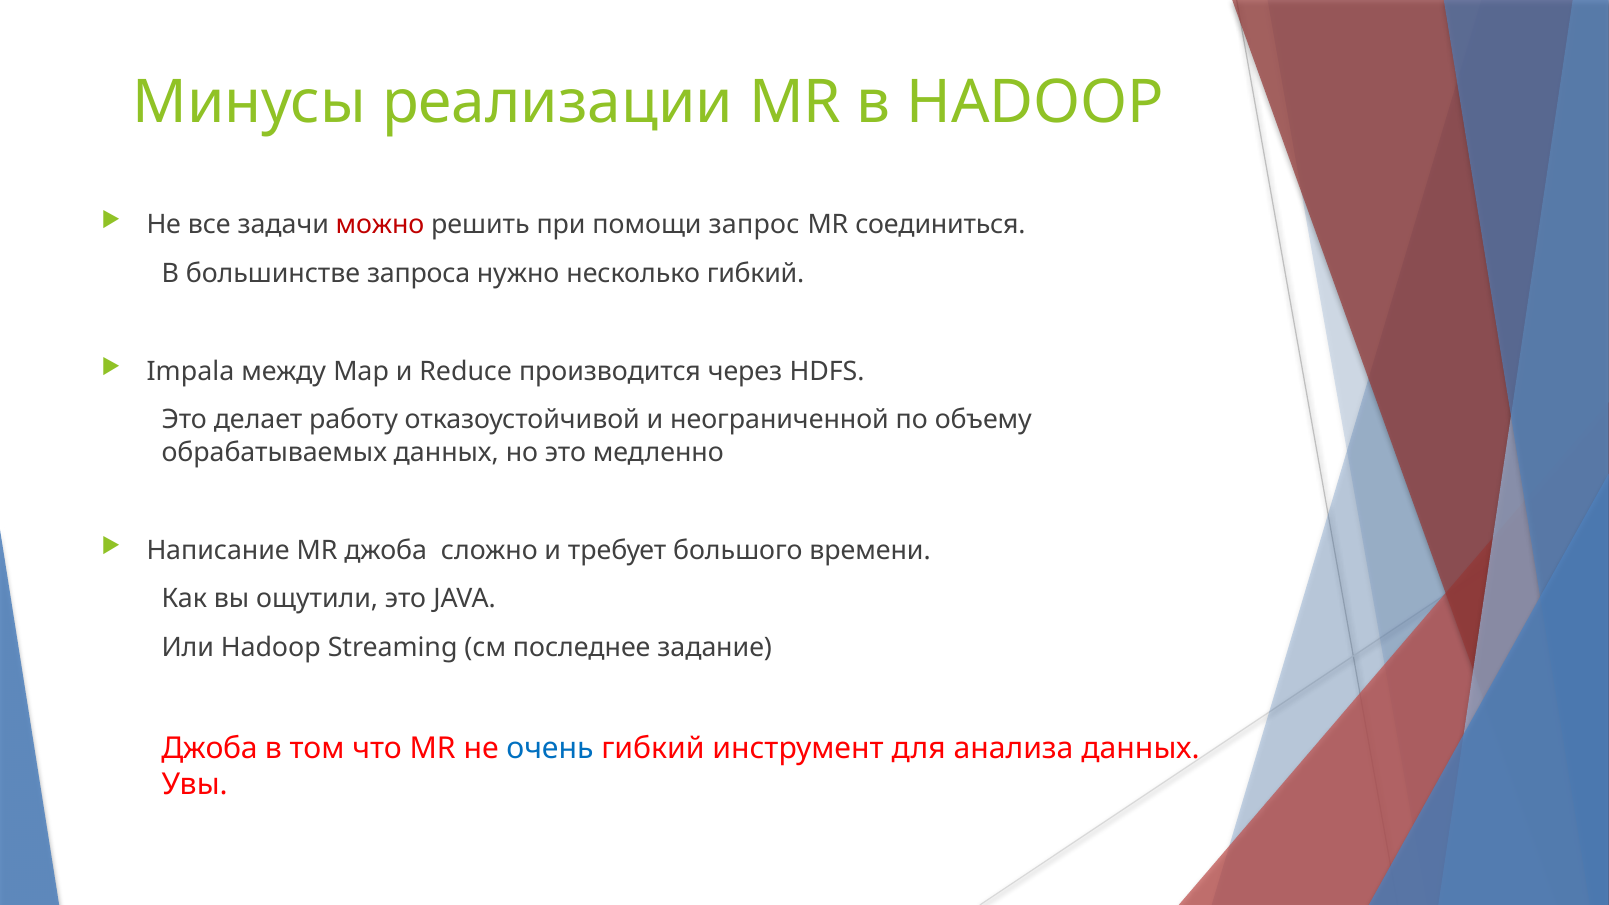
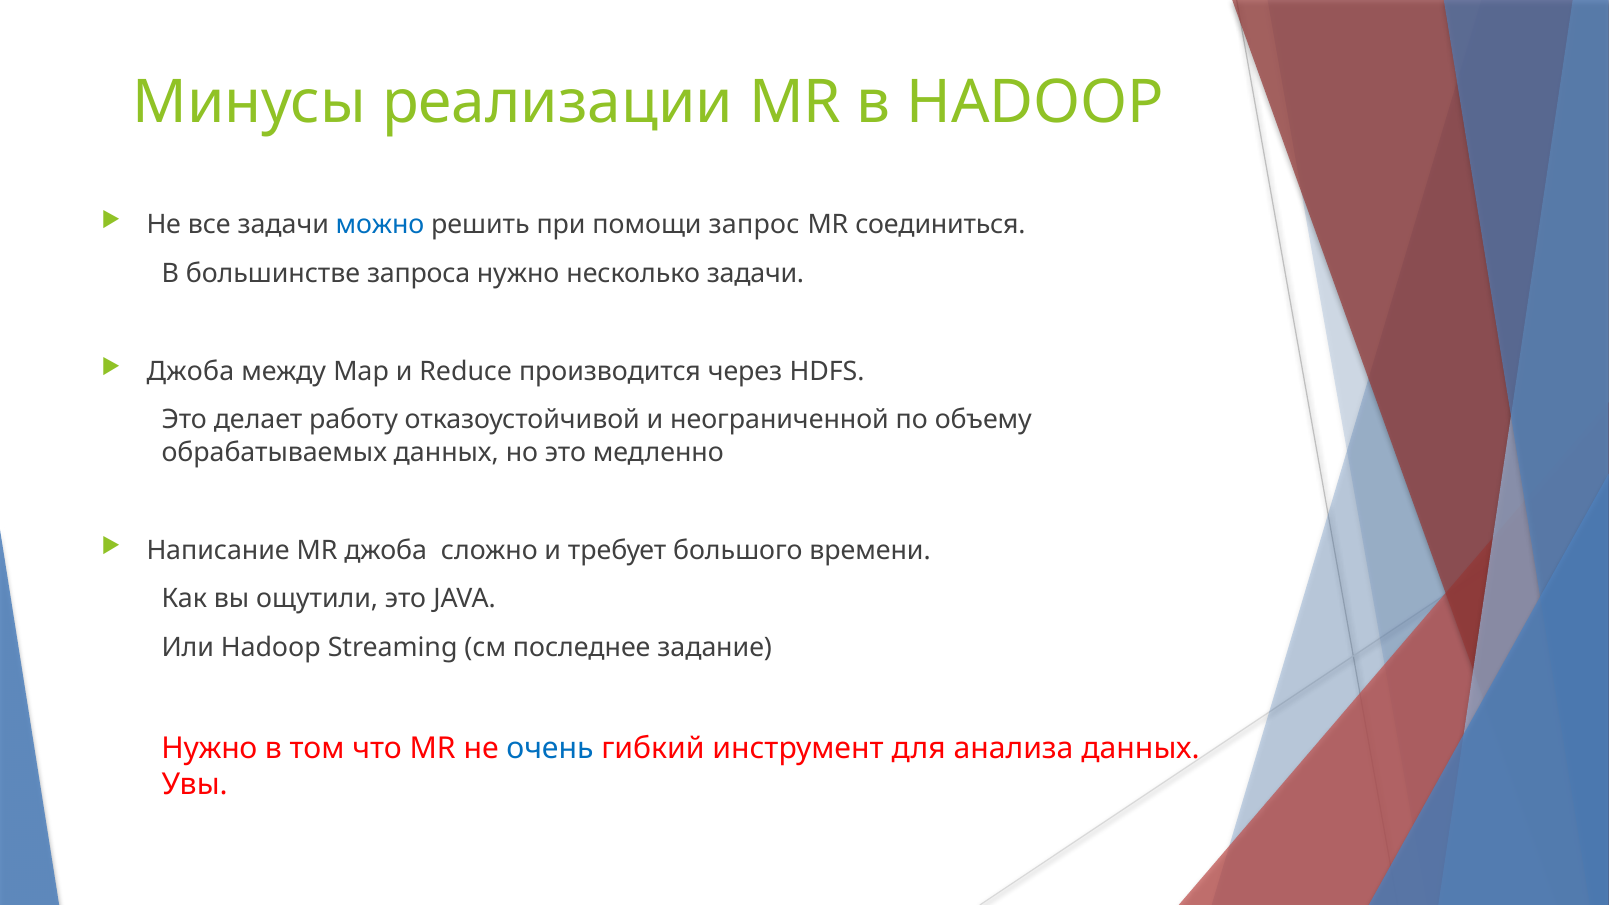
можно colour: red -> blue (380, 224)
несколько гибкий: гибкий -> задачи (756, 273)
Impala: Impala -> Джоба (190, 371)
Джоба: Джоба -> Нужно (209, 748)
